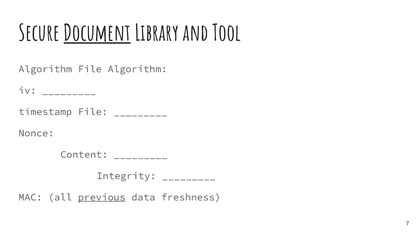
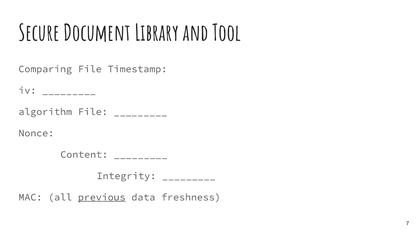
Document underline: present -> none (97, 33)
Algorithm: Algorithm -> Comparing (45, 69)
File Algorithm: Algorithm -> Timestamp (137, 69)
timestamp: timestamp -> algorithm (45, 112)
